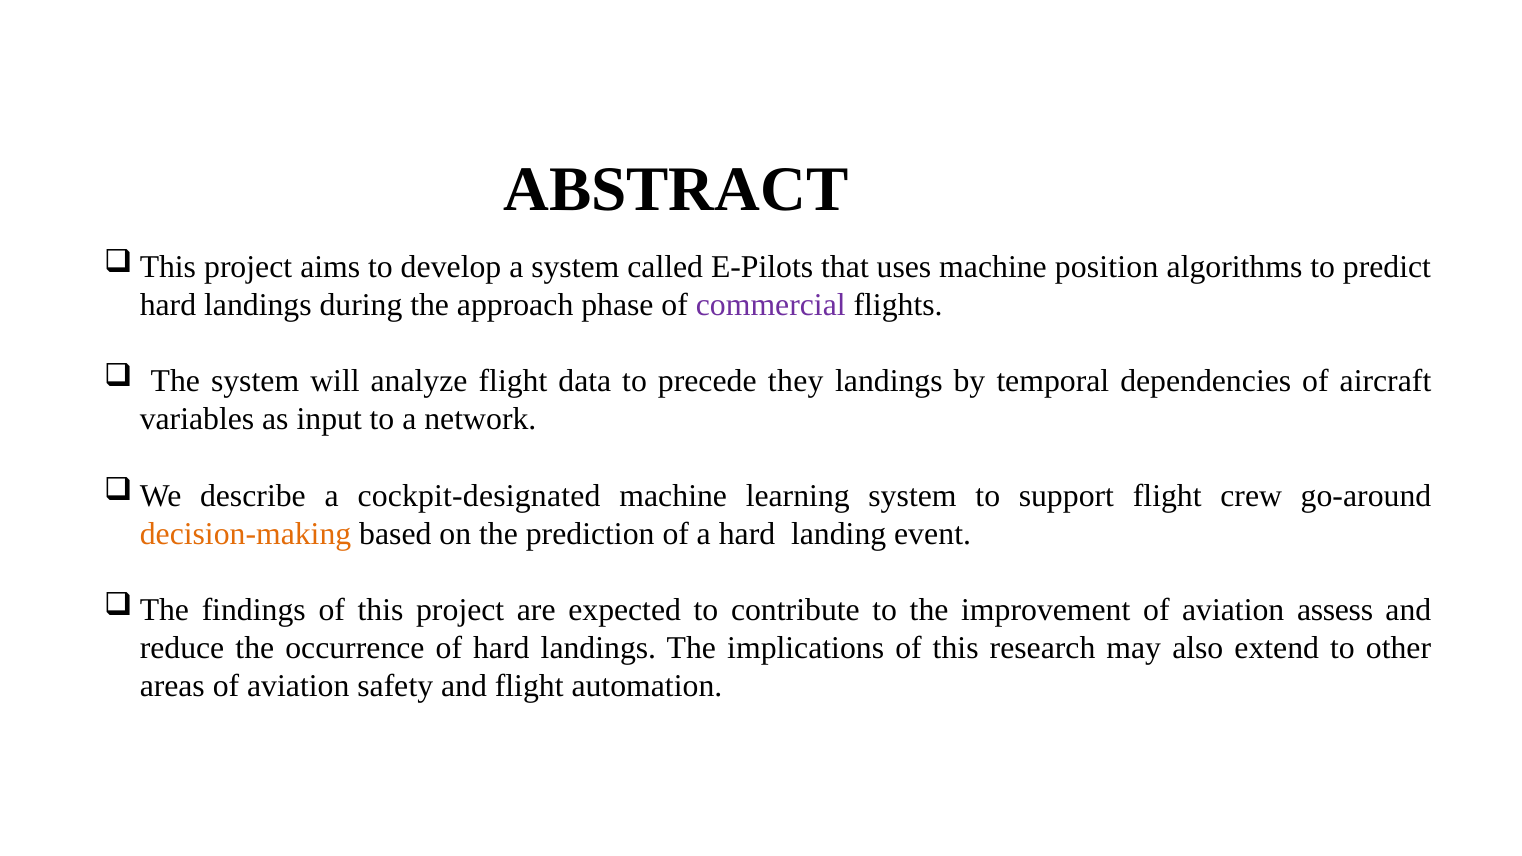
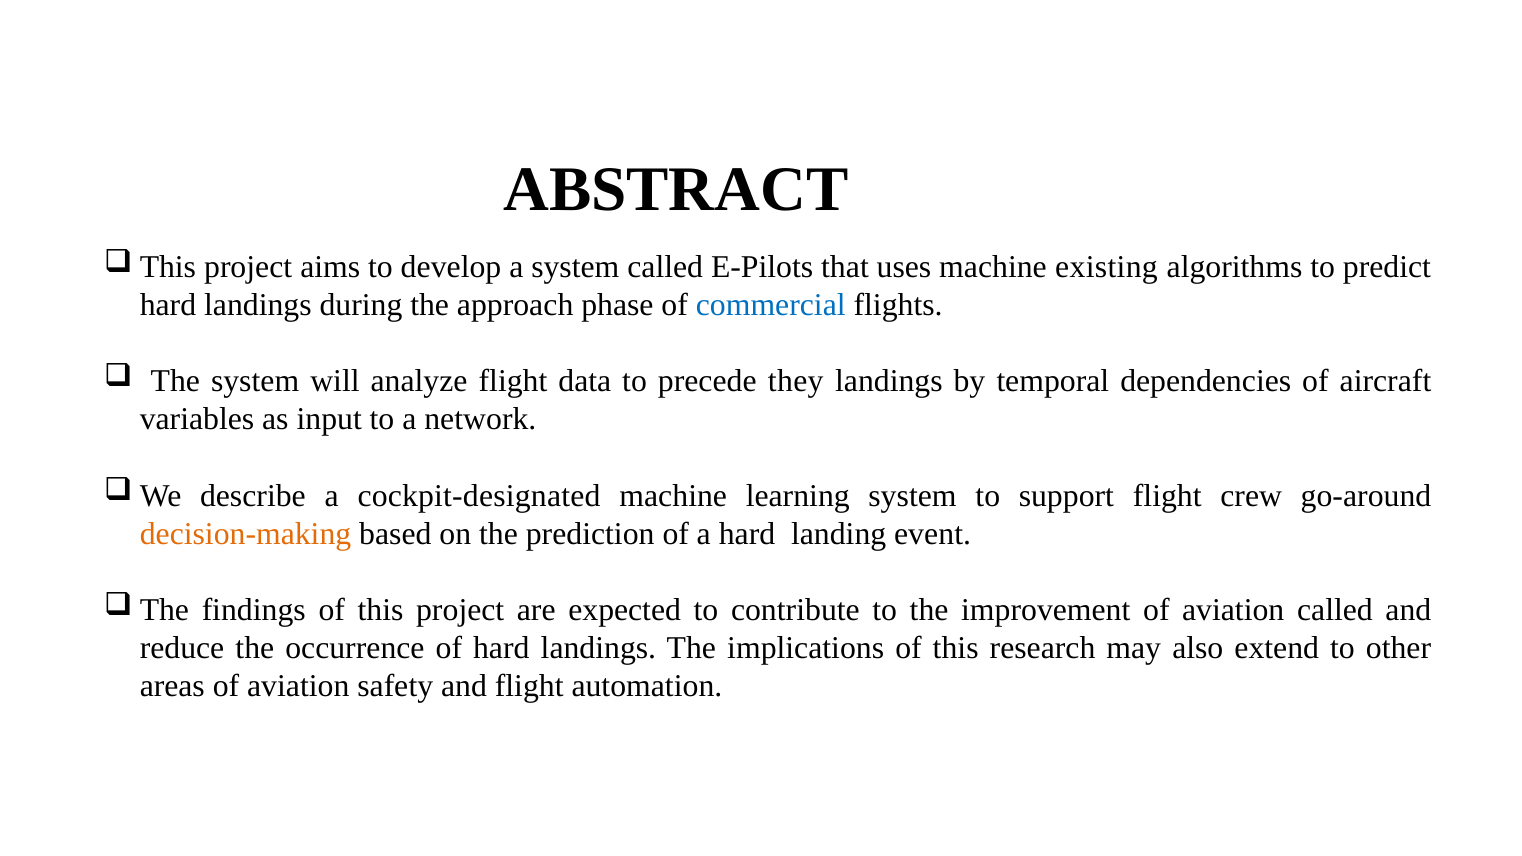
position: position -> existing (1107, 267)
commercial colour: purple -> blue (771, 305)
aviation assess: assess -> called (1335, 610)
